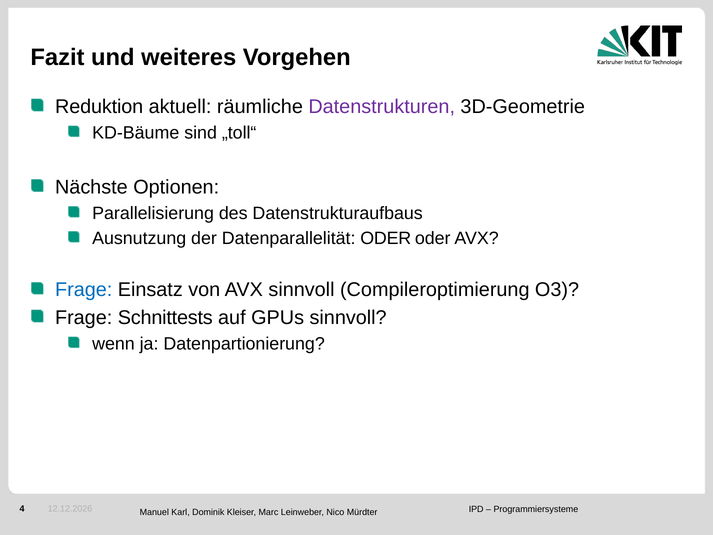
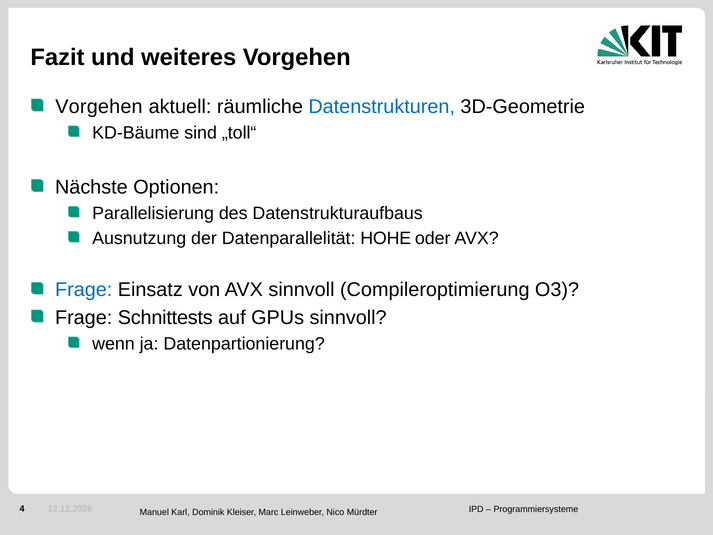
Reduktion: Reduktion -> Vorgehen (99, 107)
Datenstrukturen colour: purple -> blue (382, 107)
Datenparallelität ODER: ODER -> HOHE (386, 238)
